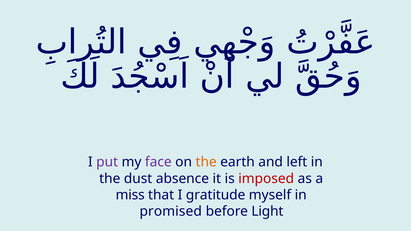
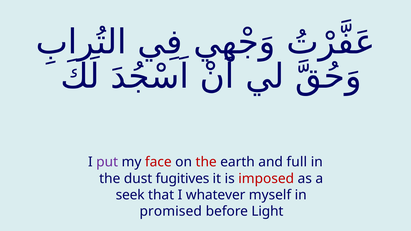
face colour: purple -> red (158, 162)
the colour: orange -> red (206, 162)
left: left -> full (297, 162)
absence: absence -> fugitives (182, 179)
miss: miss -> seek (130, 195)
gratitude: gratitude -> whatever (216, 195)
